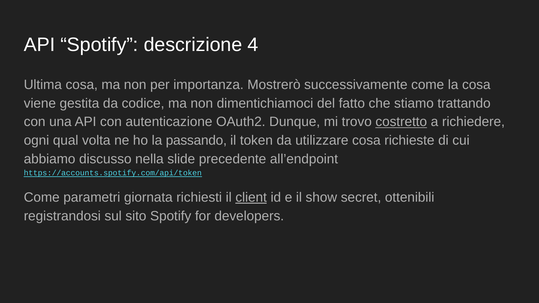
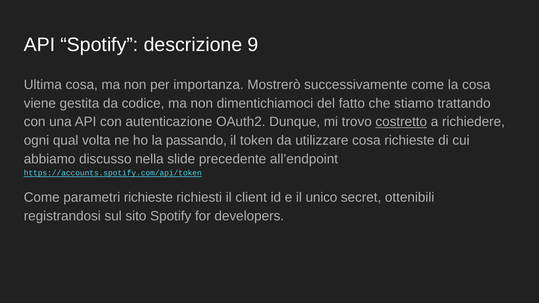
4: 4 -> 9 (253, 45)
parametri giornata: giornata -> richieste (148, 197)
client underline: present -> none (251, 197)
show: show -> unico (321, 197)
